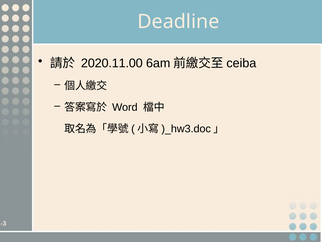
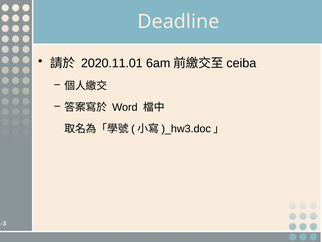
2020.11.00: 2020.11.00 -> 2020.11.01 (112, 63)
